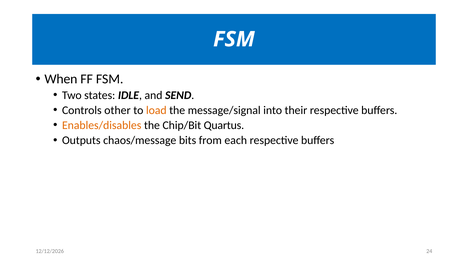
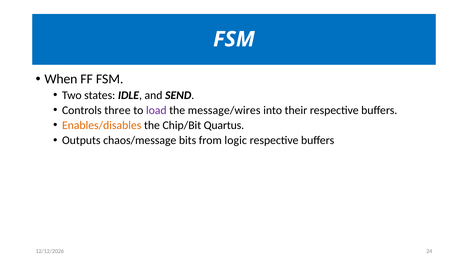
other: other -> three (117, 110)
load colour: orange -> purple (156, 110)
message/signal: message/signal -> message/wires (224, 110)
each: each -> logic (236, 140)
